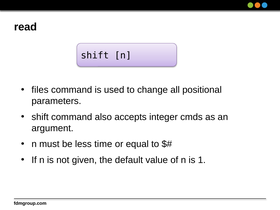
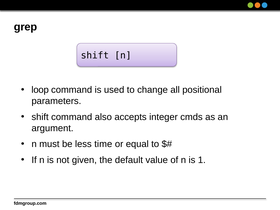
read: read -> grep (26, 27)
files: files -> loop (40, 90)
